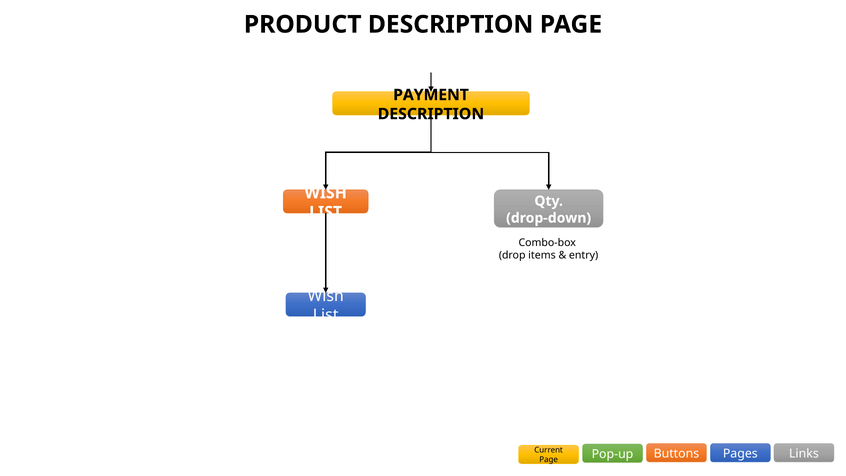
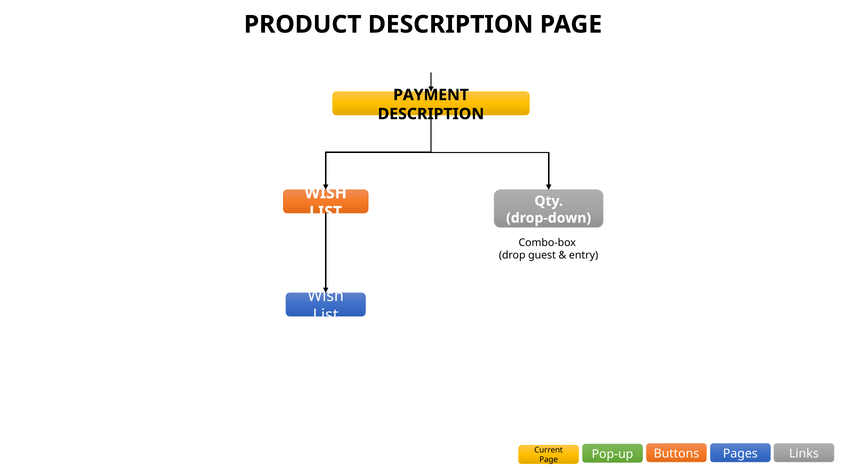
items: items -> guest (542, 255)
